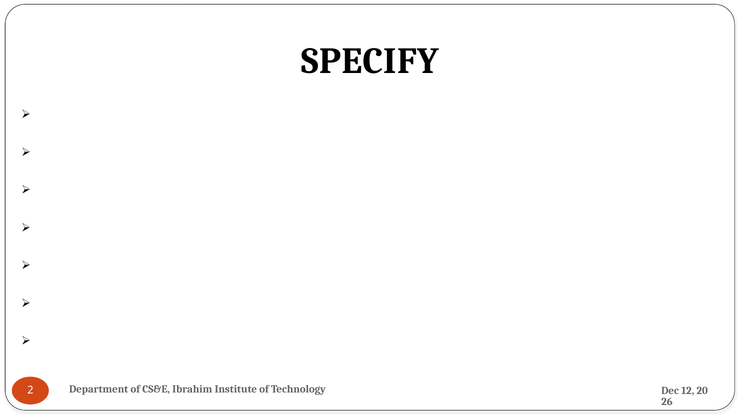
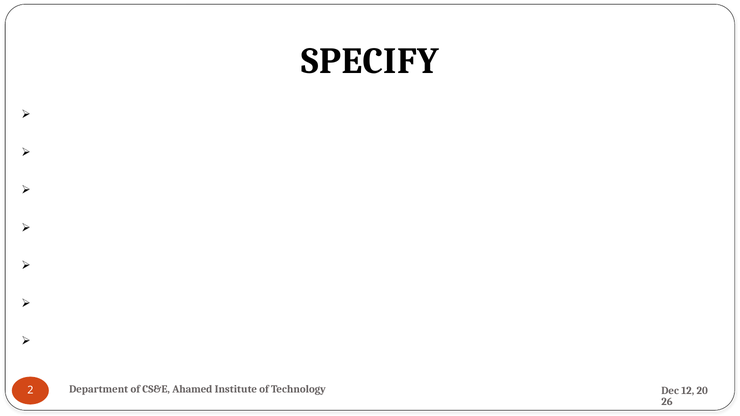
Ibrahim: Ibrahim -> Ahamed (192, 389)
